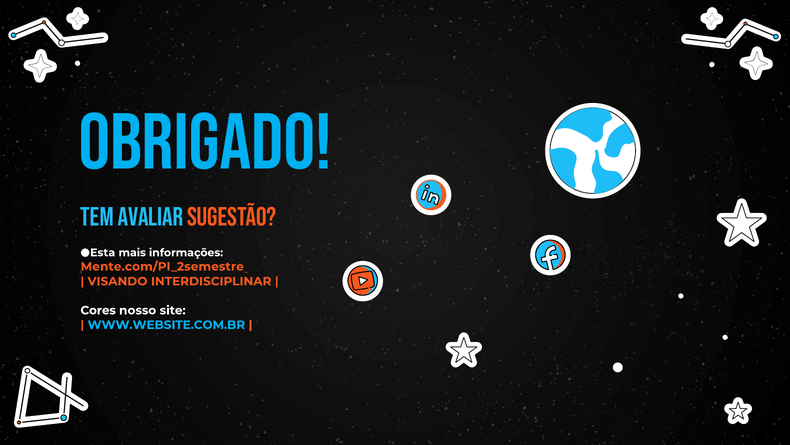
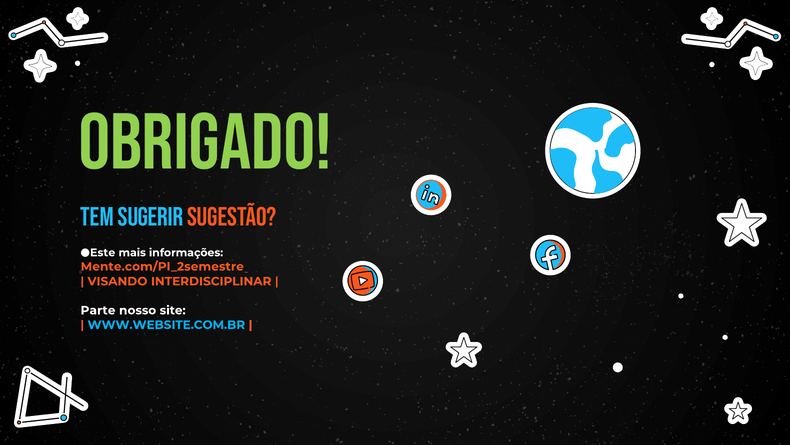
Obrigado colour: light blue -> light green (205, 142)
avaliar: avaliar -> sugerir (151, 217)
Esta: Esta -> Este (103, 252)
Cores: Cores -> Parte (98, 310)
